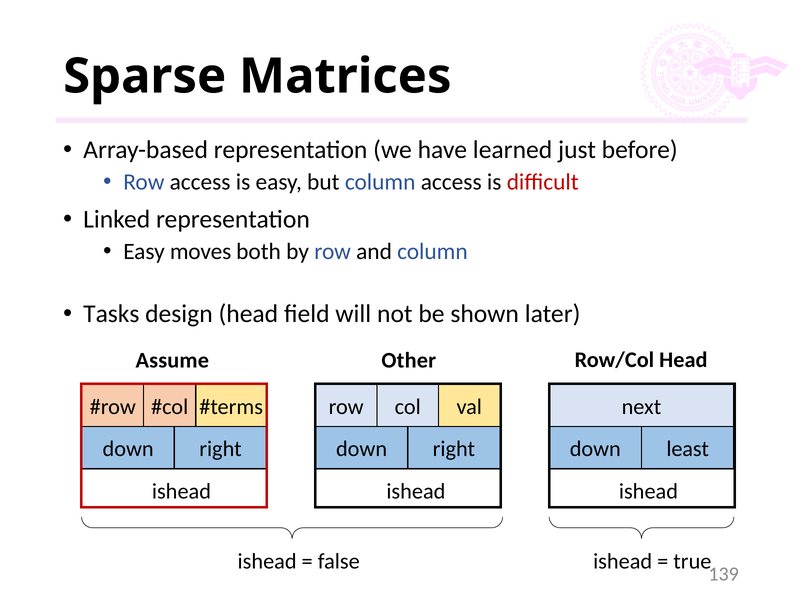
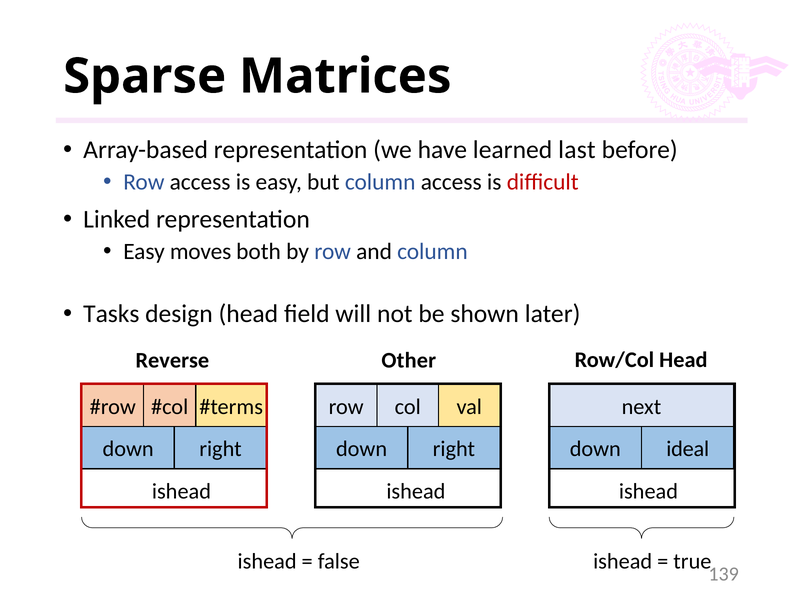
just: just -> last (577, 150)
Assume: Assume -> Reverse (172, 361)
least: least -> ideal (688, 449)
